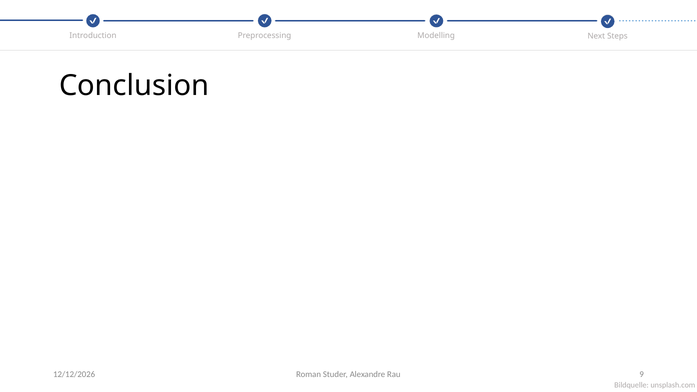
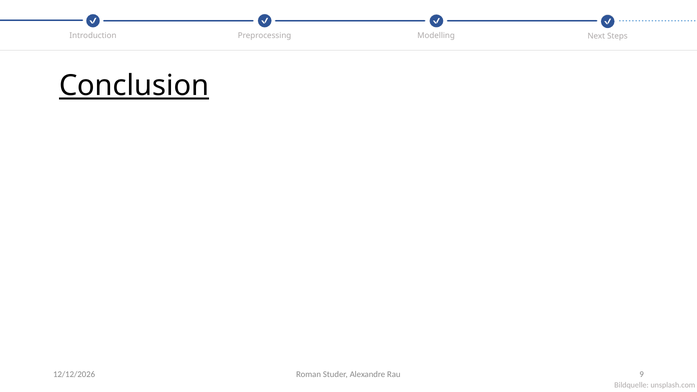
Conclusion underline: none -> present (134, 86)
